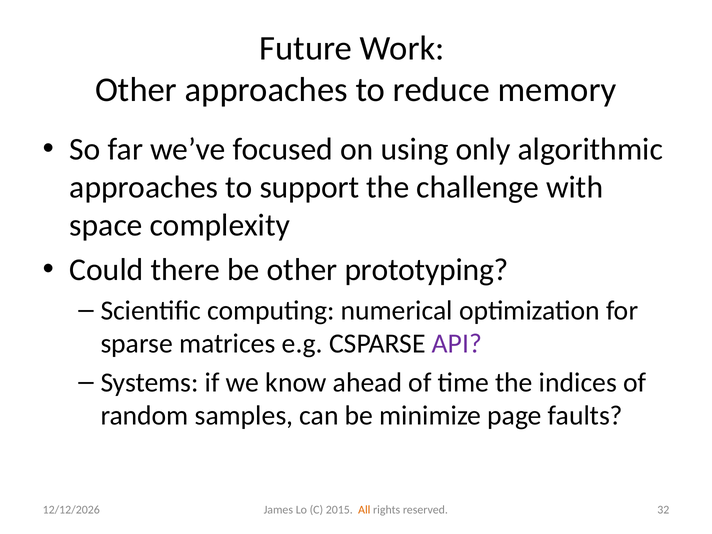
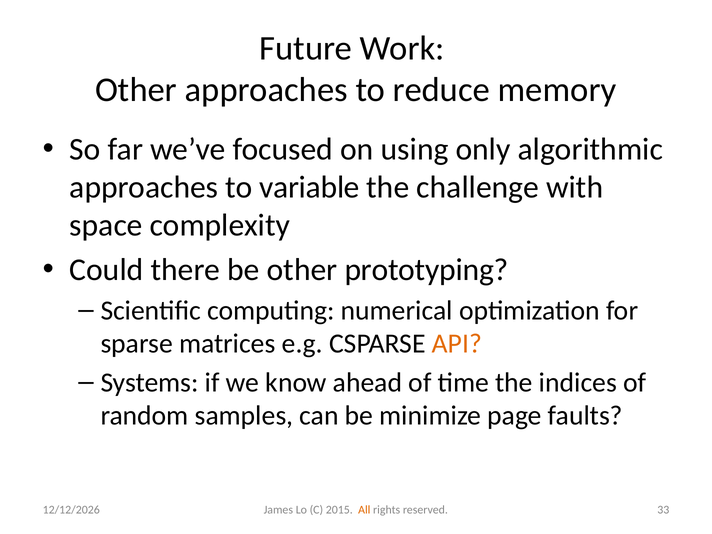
support: support -> variable (310, 187)
API colour: purple -> orange (457, 344)
32: 32 -> 33 (663, 510)
